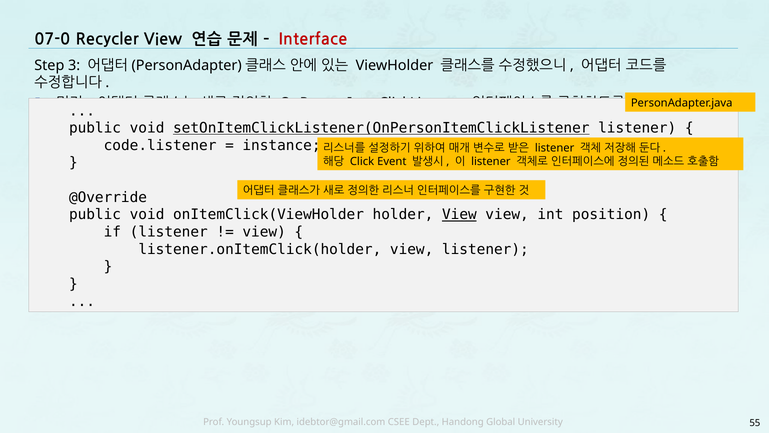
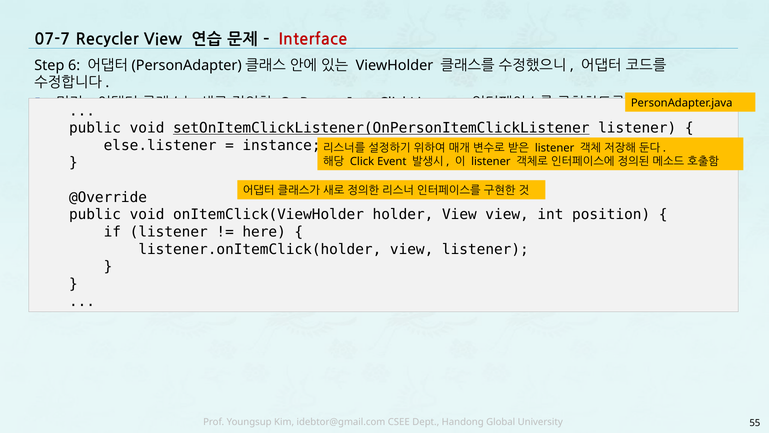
07-0: 07-0 -> 07-7 (52, 39)
3: 3 -> 6 (74, 65)
code.listener: code.listener -> else.listener (160, 145)
View underline: present -> none (459, 214)
view: view -> here (264, 232)
